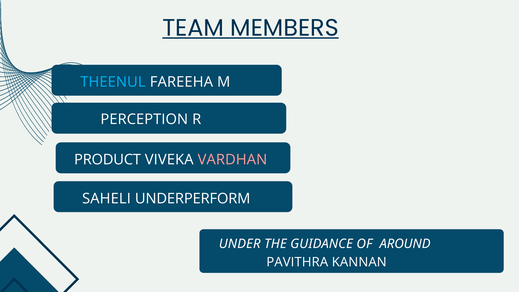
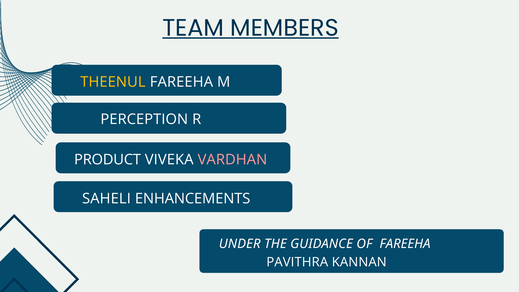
THEENUL colour: light blue -> yellow (113, 82)
UNDERPERFORM: UNDERPERFORM -> ENHANCEMENTS (193, 199)
OF AROUND: AROUND -> FAREEHA (405, 244)
